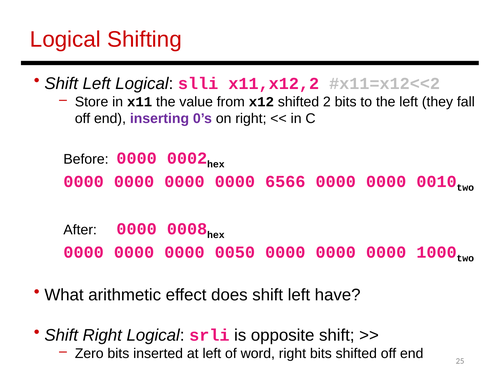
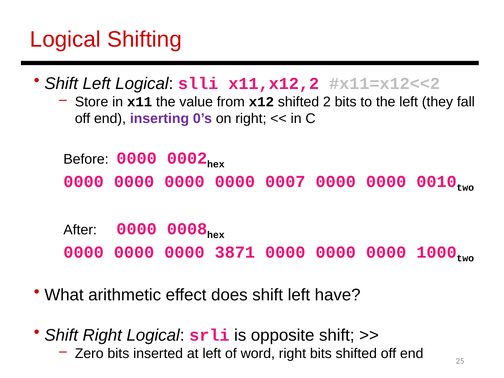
6566: 6566 -> 0007 (285, 182)
0050: 0050 -> 3871 (235, 252)
